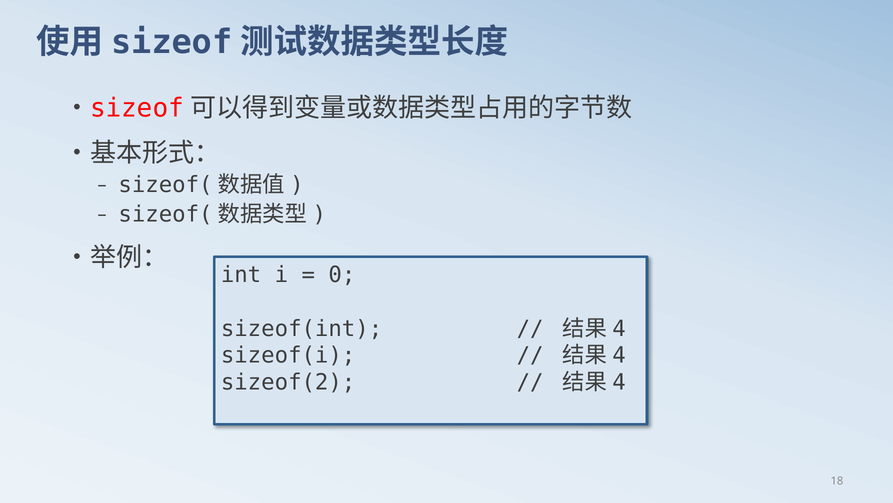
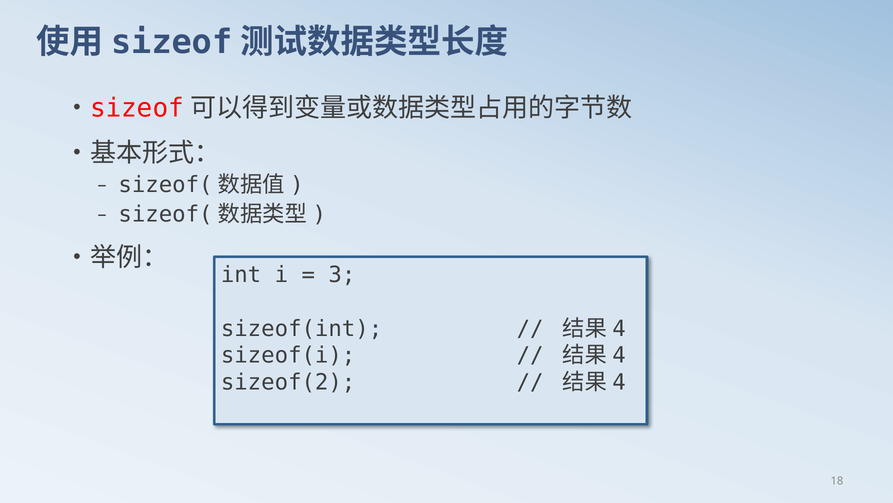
0: 0 -> 3 (342, 275)
